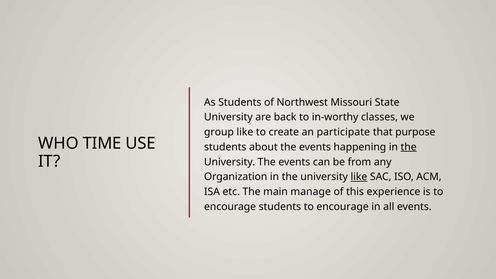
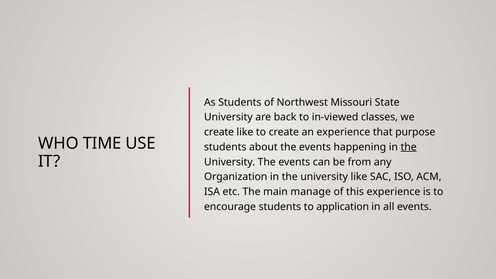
in-worthy: in-worthy -> in-viewed (335, 117)
group: group -> create (219, 132)
an participate: participate -> experience (343, 132)
like underline: present -> none (359, 177)
students to encourage: encourage -> application (343, 207)
